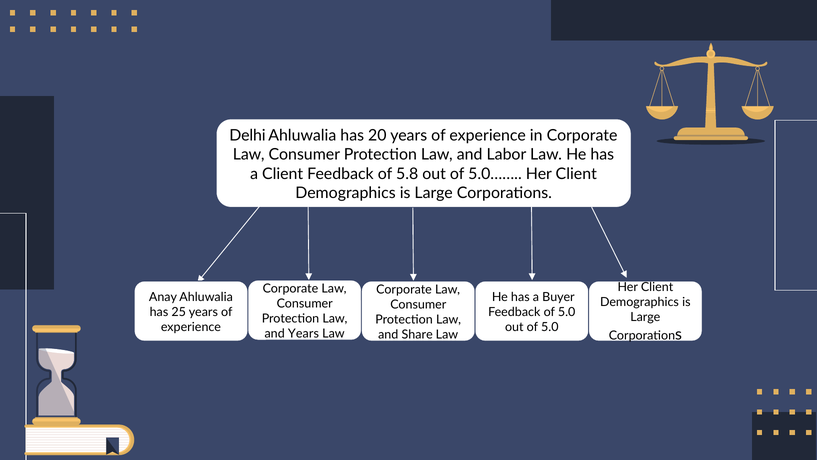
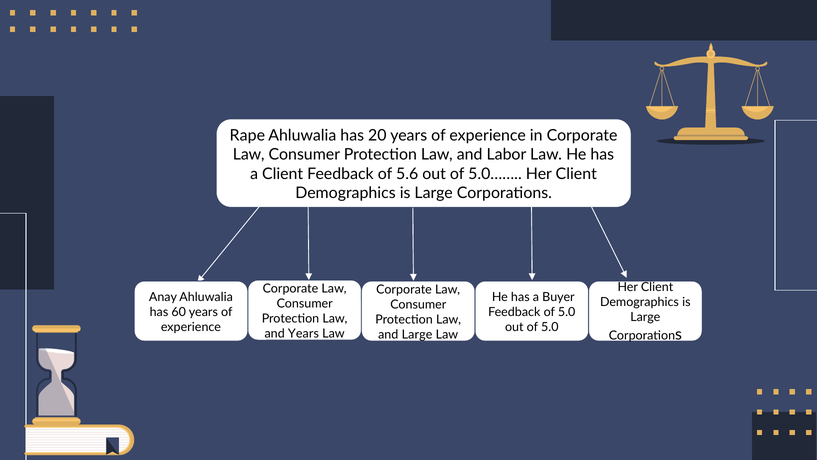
Delhi: Delhi -> Rape (247, 135)
5.8: 5.8 -> 5.6 (407, 174)
25: 25 -> 60 (179, 312)
and Share: Share -> Large (417, 334)
